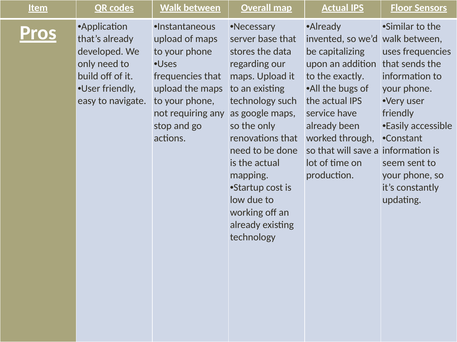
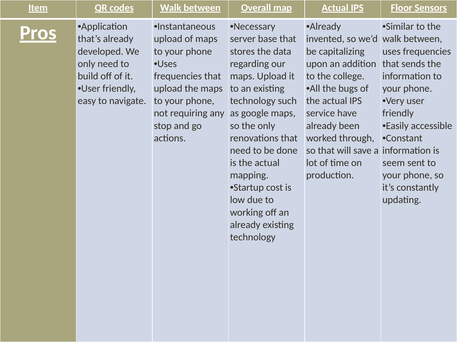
exactly: exactly -> college (349, 76)
